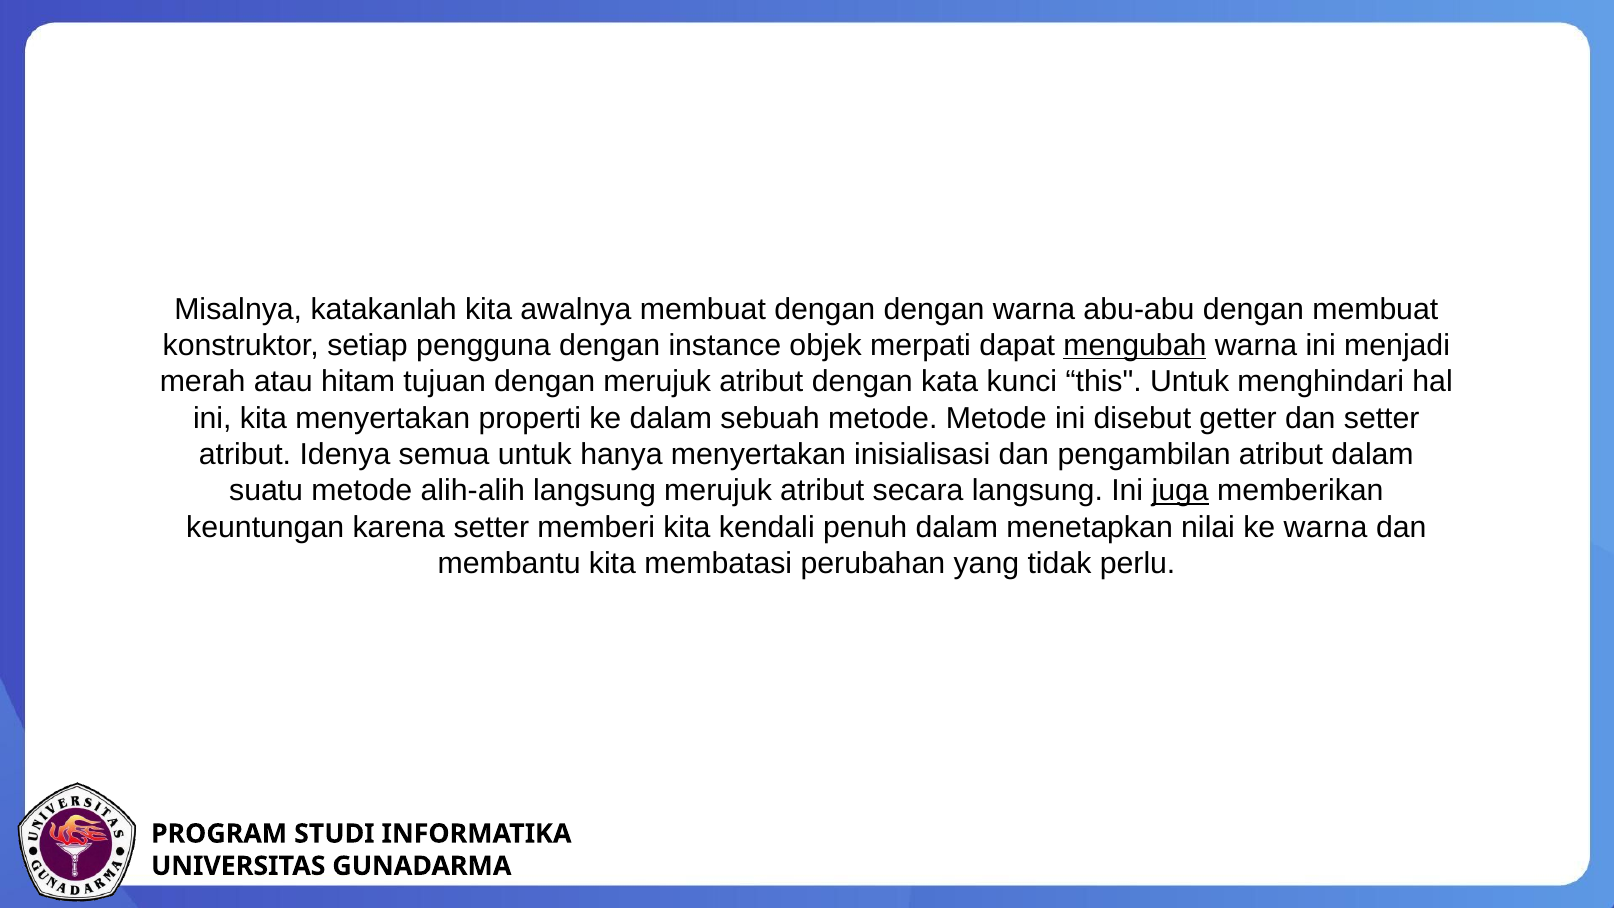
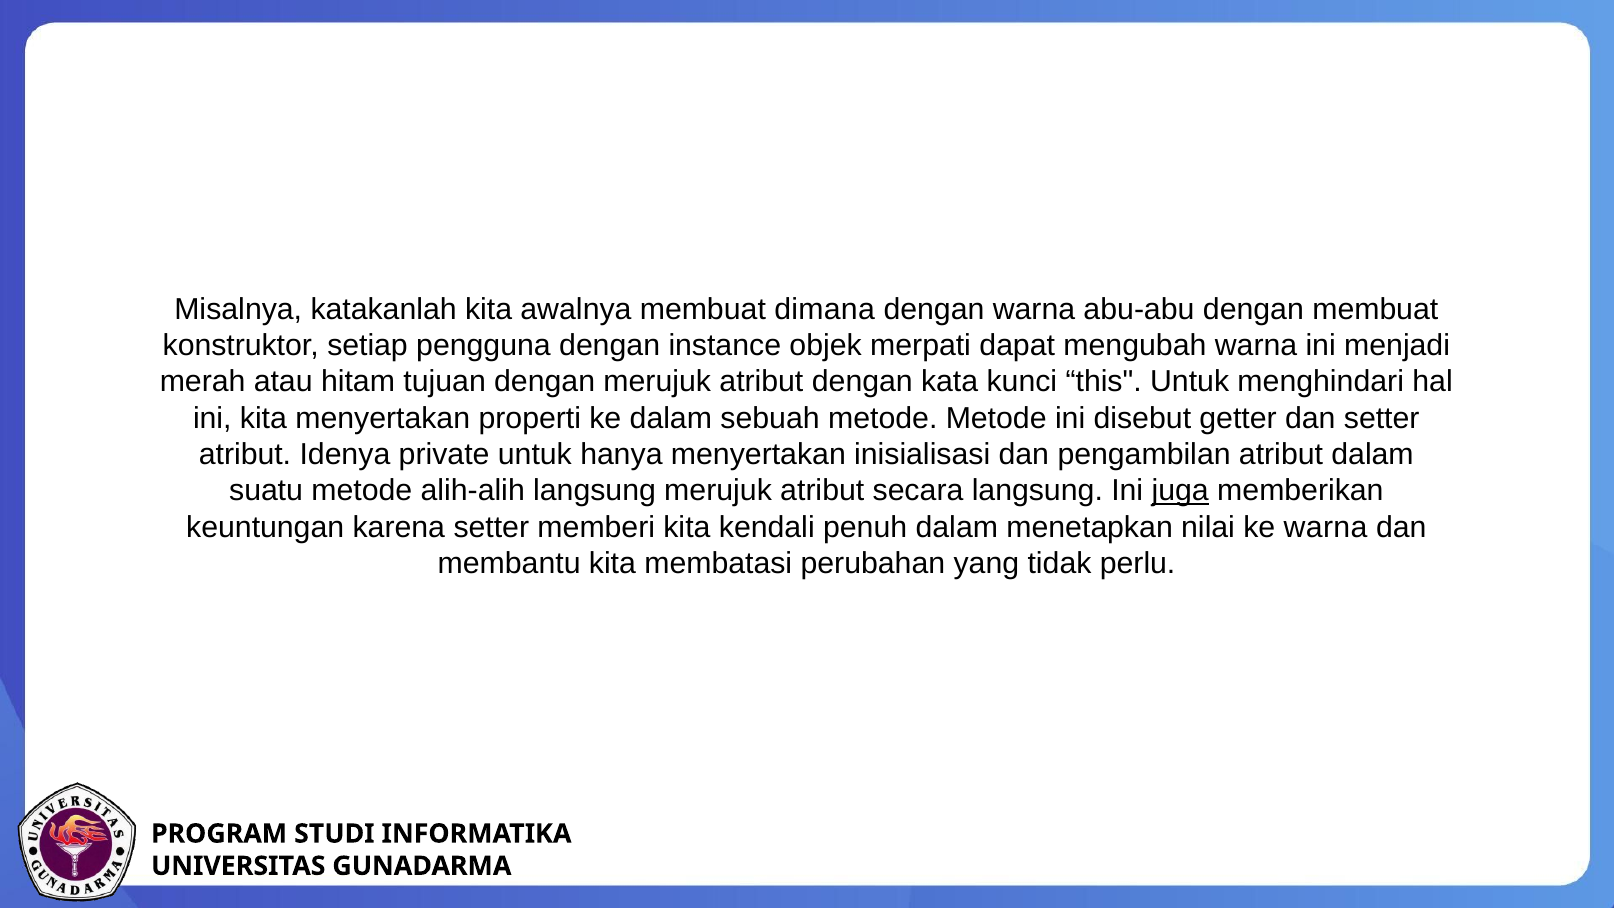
membuat dengan: dengan -> dimana (825, 309)
mengubah underline: present -> none (1135, 345)
semua: semua -> private (444, 454)
